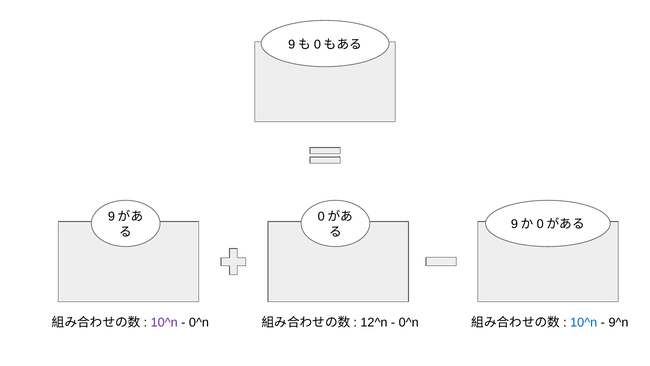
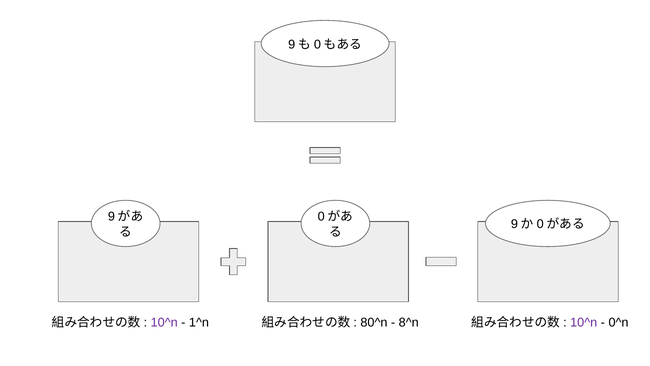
0^n: 0^n -> 1^n (199, 322)
12^n: 12^n -> 80^n (374, 322)
0^n: 0^n -> 8^n (409, 322)
10^n colour: blue -> purple (584, 322)
9^n: 9^n -> 0^n (619, 322)
